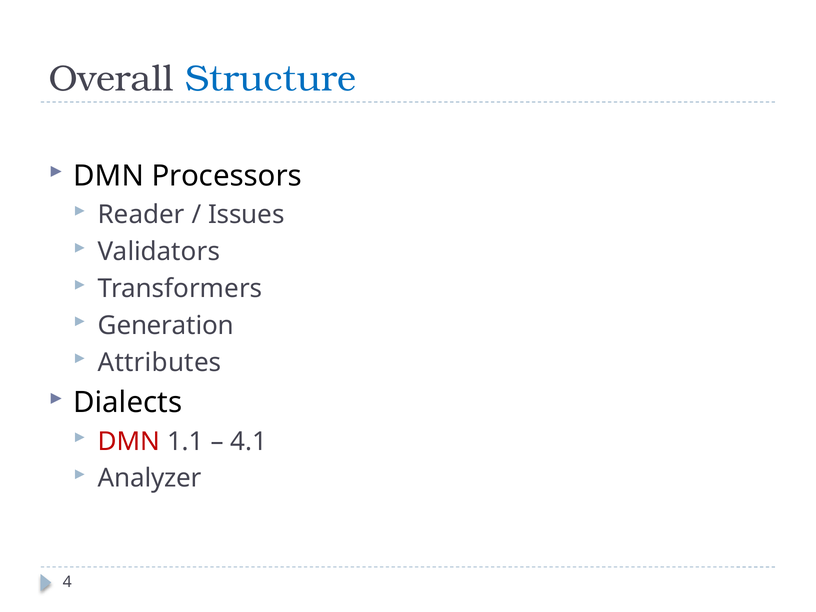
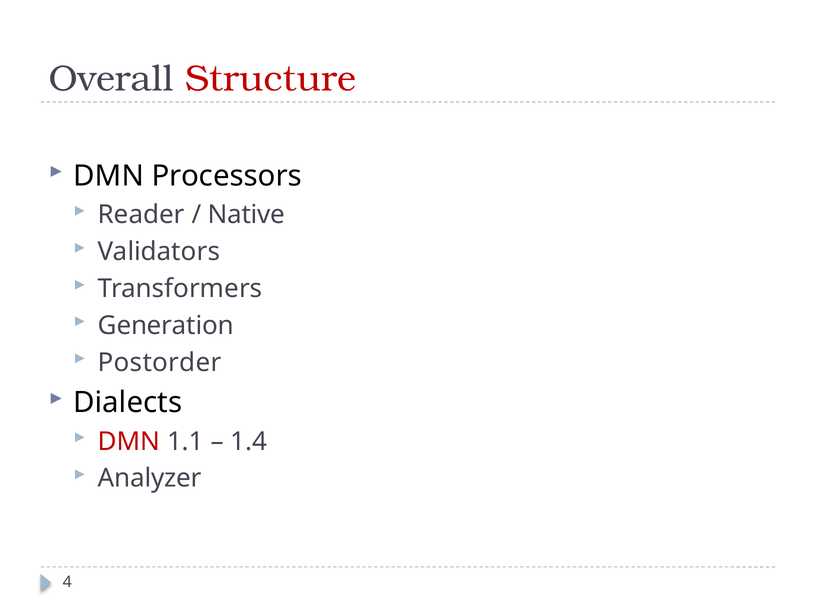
Structure colour: blue -> red (271, 79)
Issues: Issues -> Native (246, 215)
Attributes: Attributes -> Postorder (160, 362)
4.1: 4.1 -> 1.4 (249, 441)
